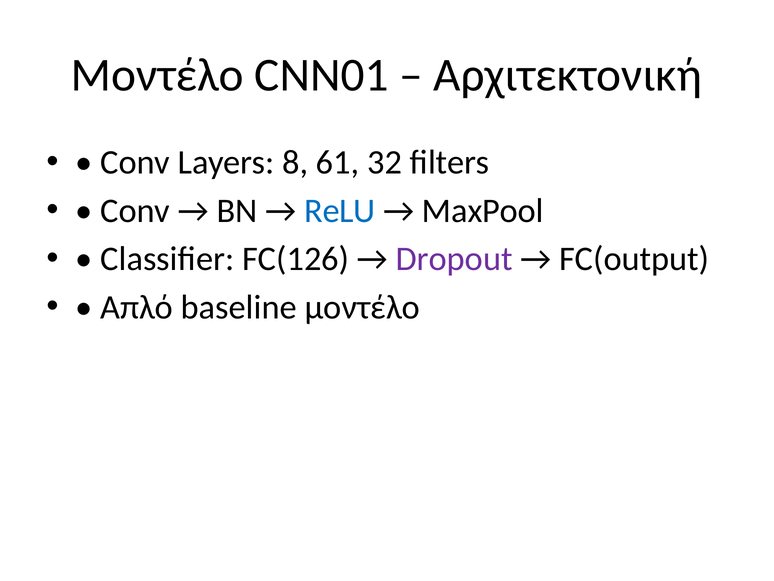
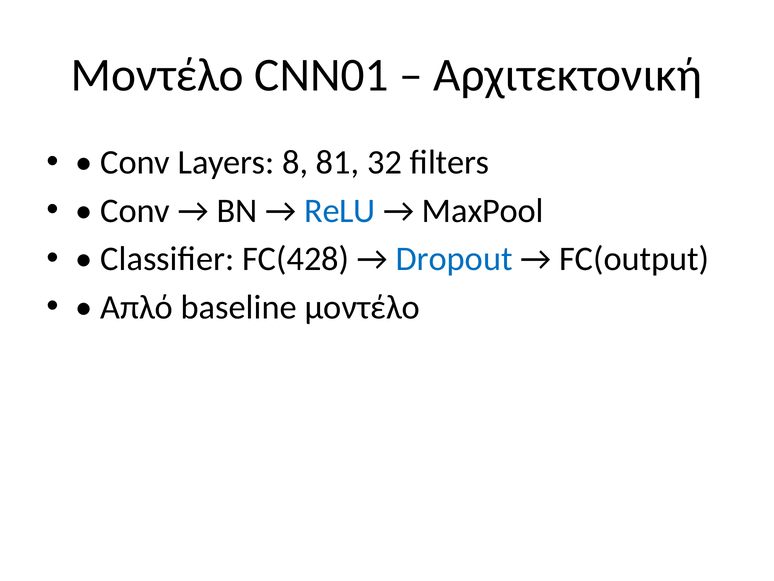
61: 61 -> 81 (338, 162)
FC(126: FC(126 -> FC(428 (296, 259)
Dropout colour: purple -> blue (454, 259)
